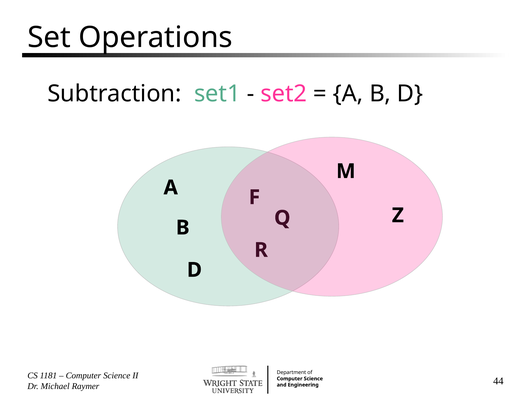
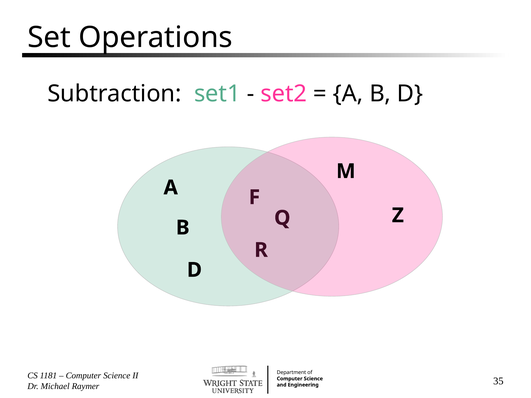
44: 44 -> 35 (498, 381)
